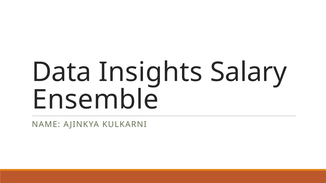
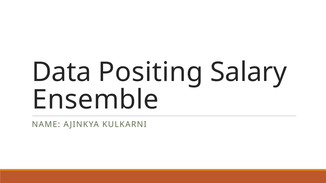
Insights: Insights -> Positing (151, 72)
